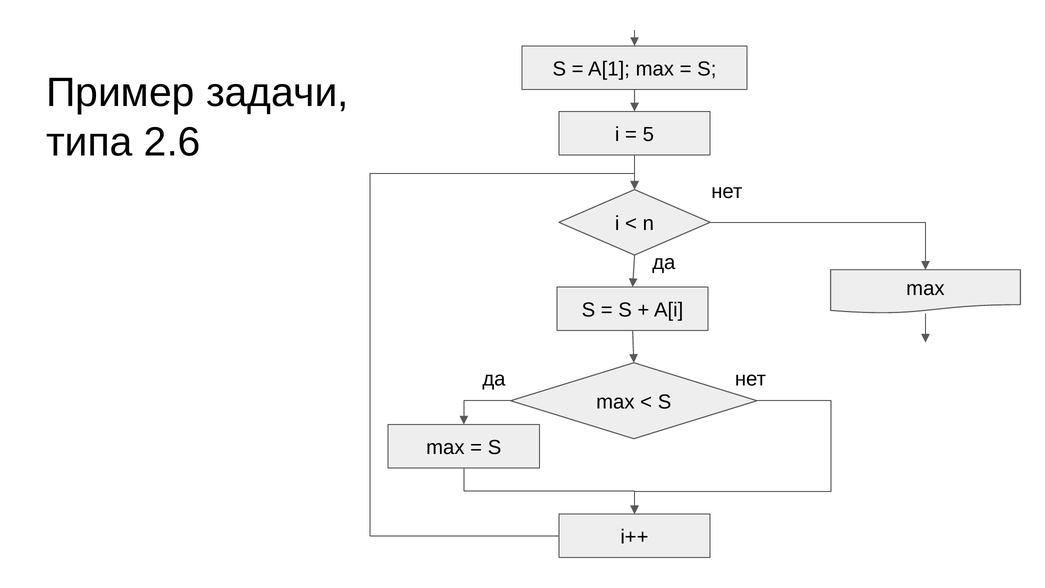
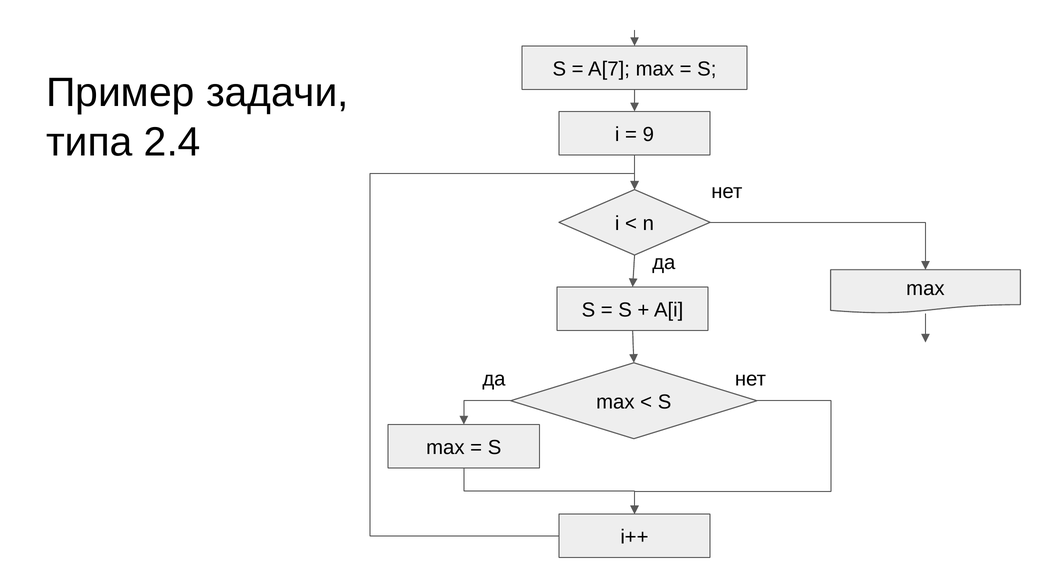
A[1: A[1 -> A[7 (609, 69)
2.6: 2.6 -> 2.4 (172, 142)
5: 5 -> 9 (648, 134)
